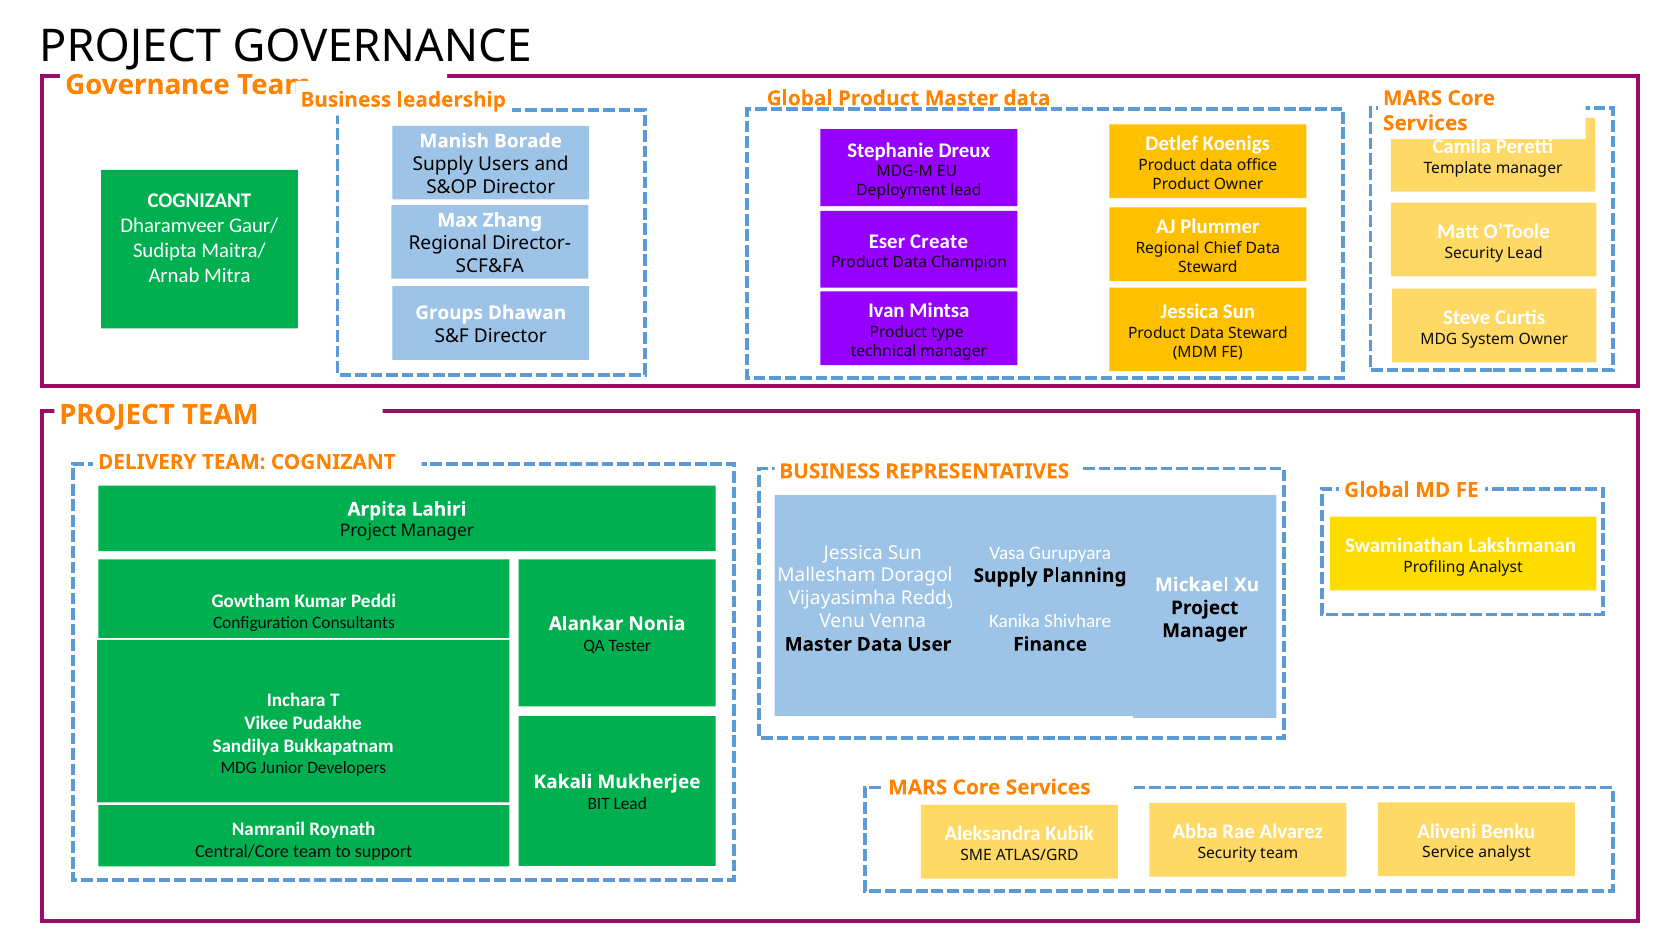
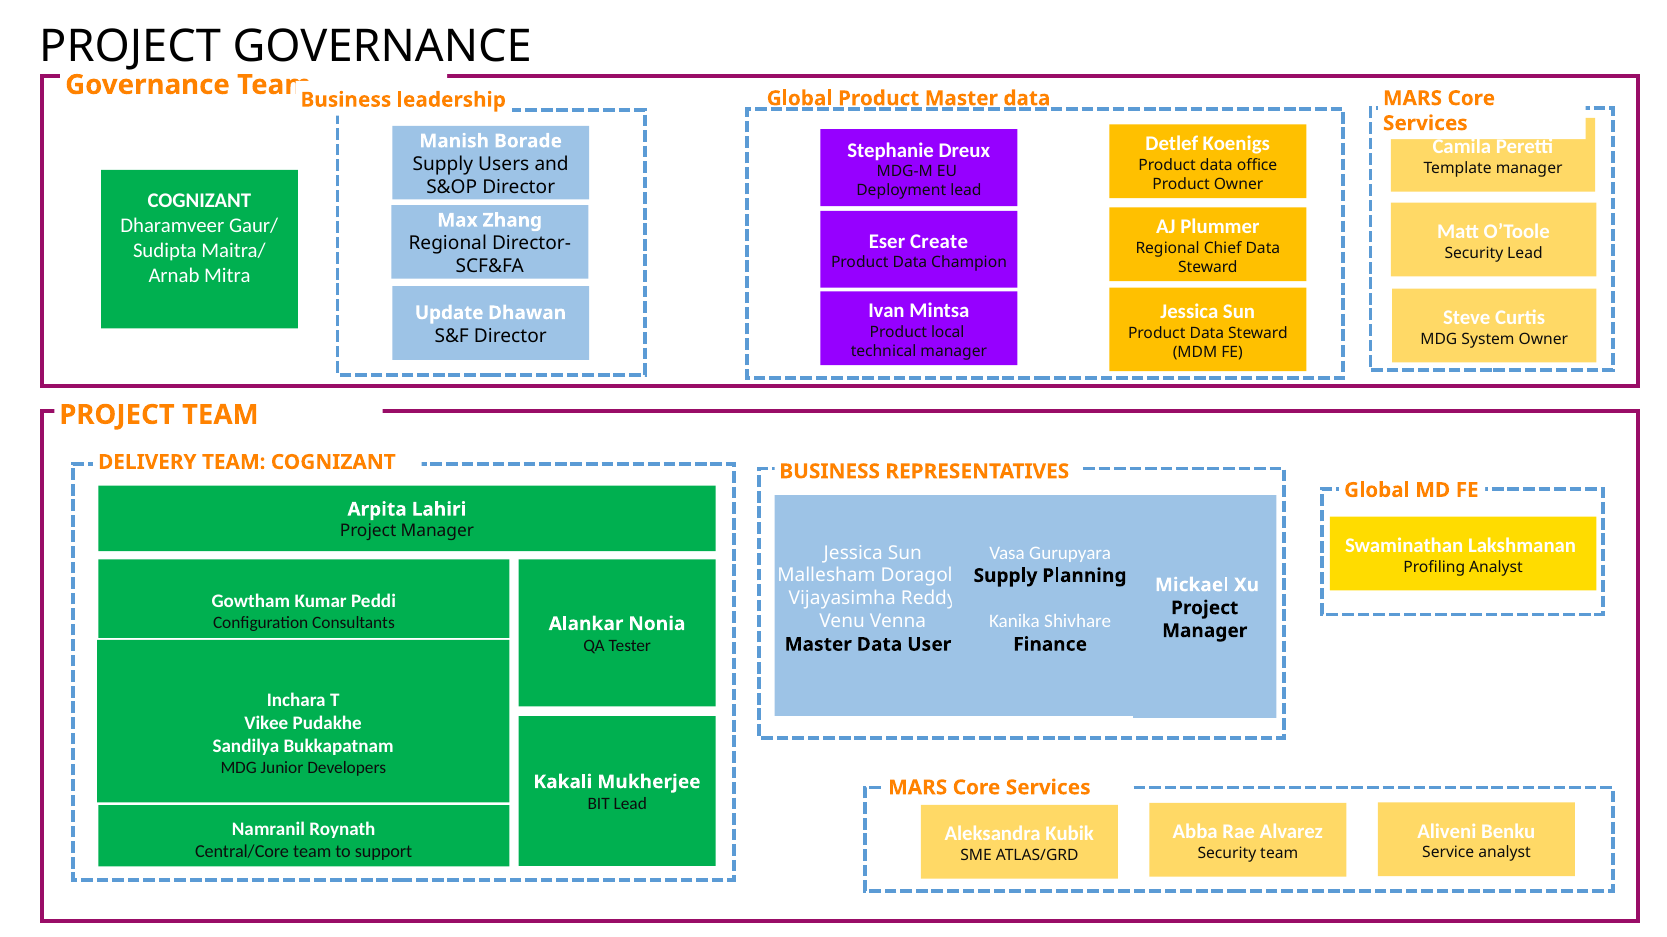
Groups: Groups -> Update (449, 313)
type: type -> local (948, 333)
